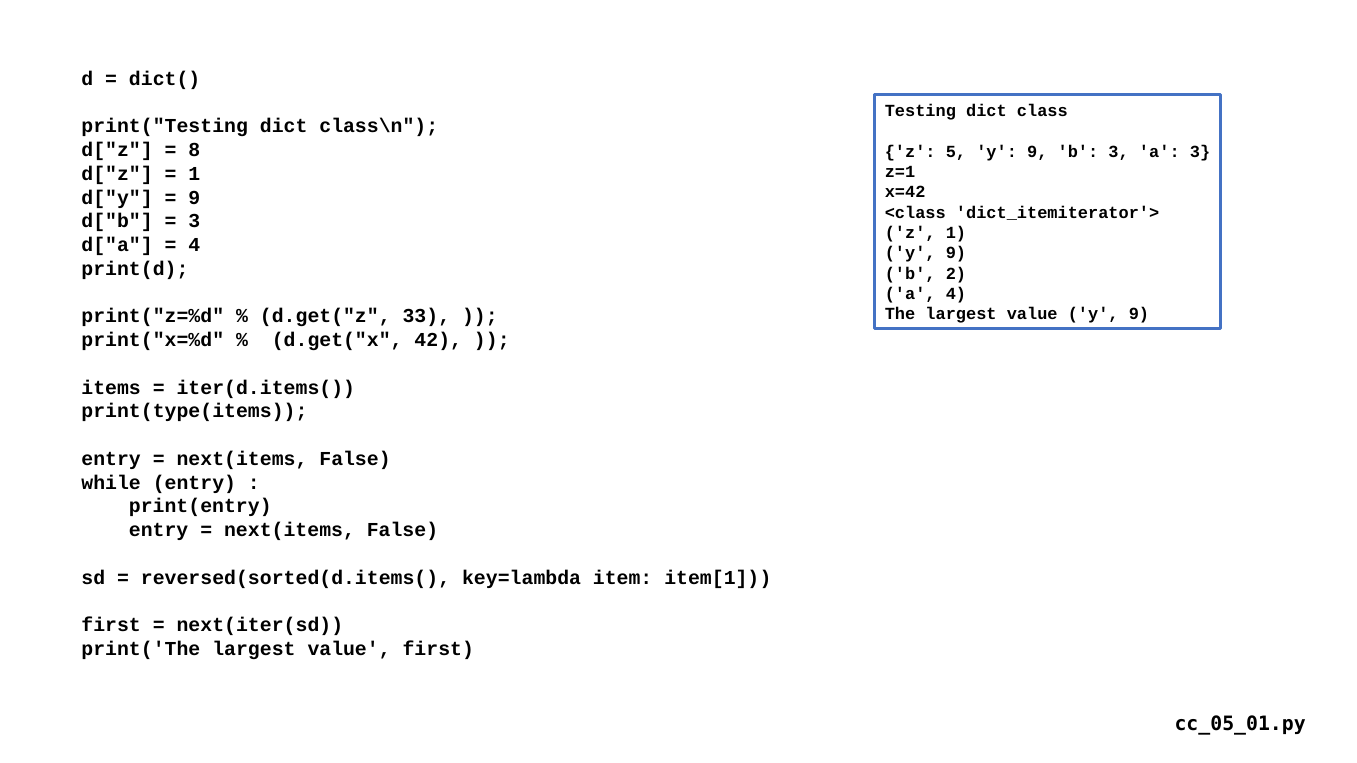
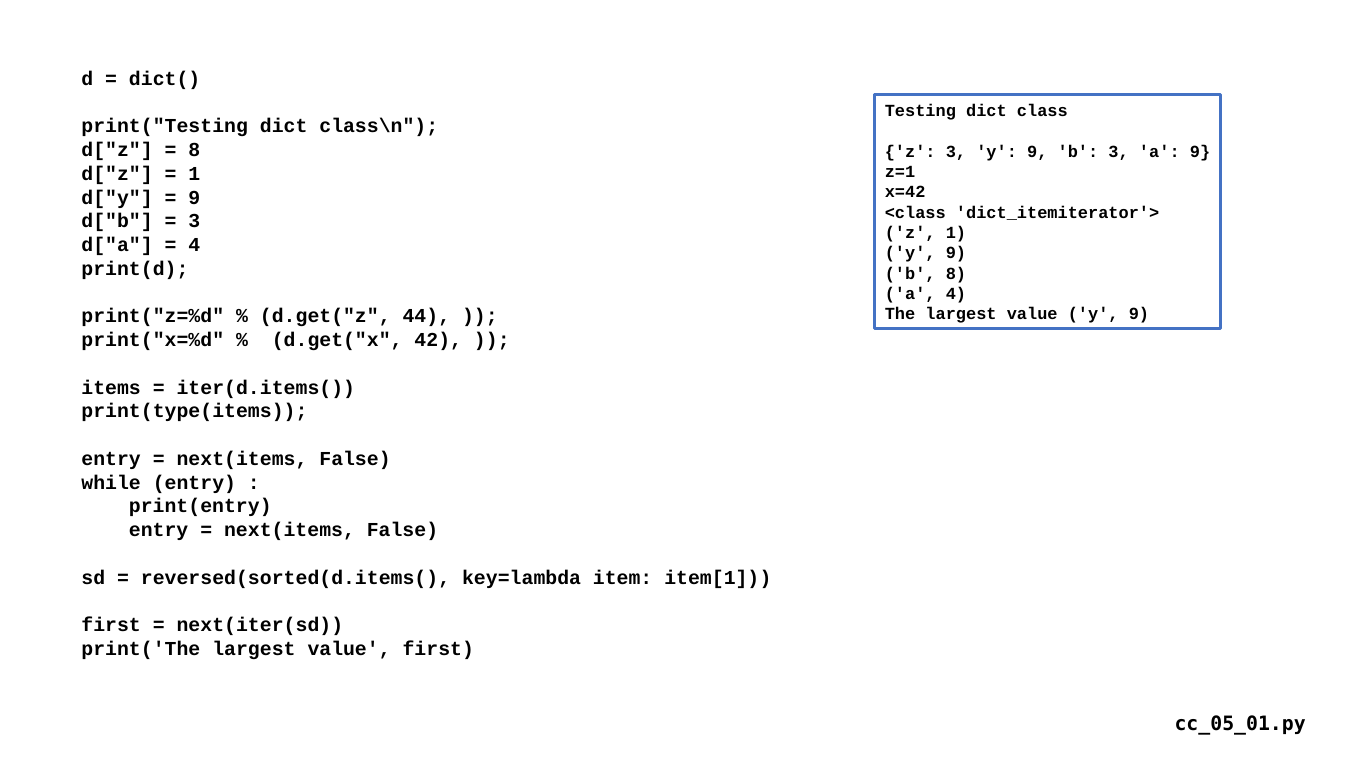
z 5: 5 -> 3 (956, 152)
a 3: 3 -> 9 (1200, 152)
b 2: 2 -> 8 (956, 274)
33: 33 -> 44 (426, 317)
